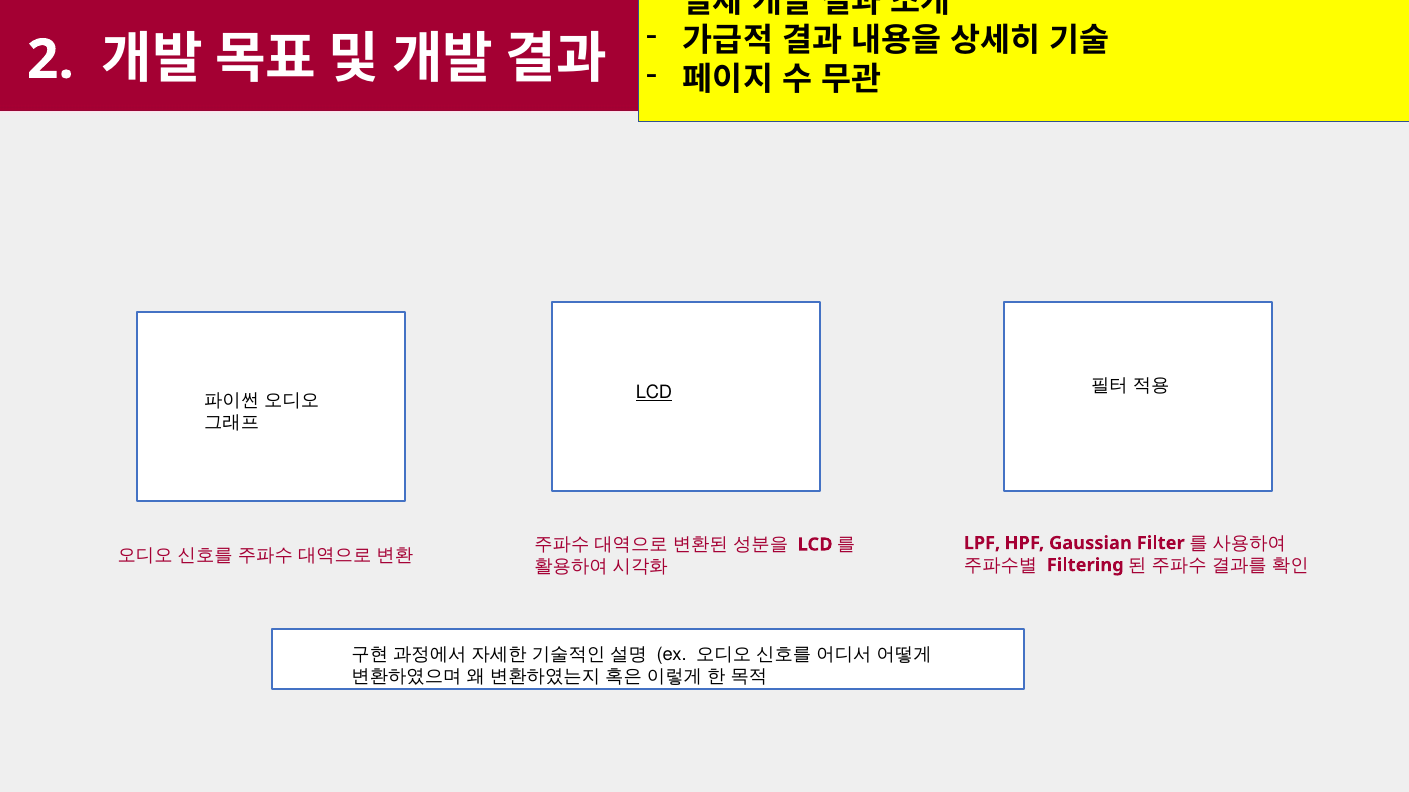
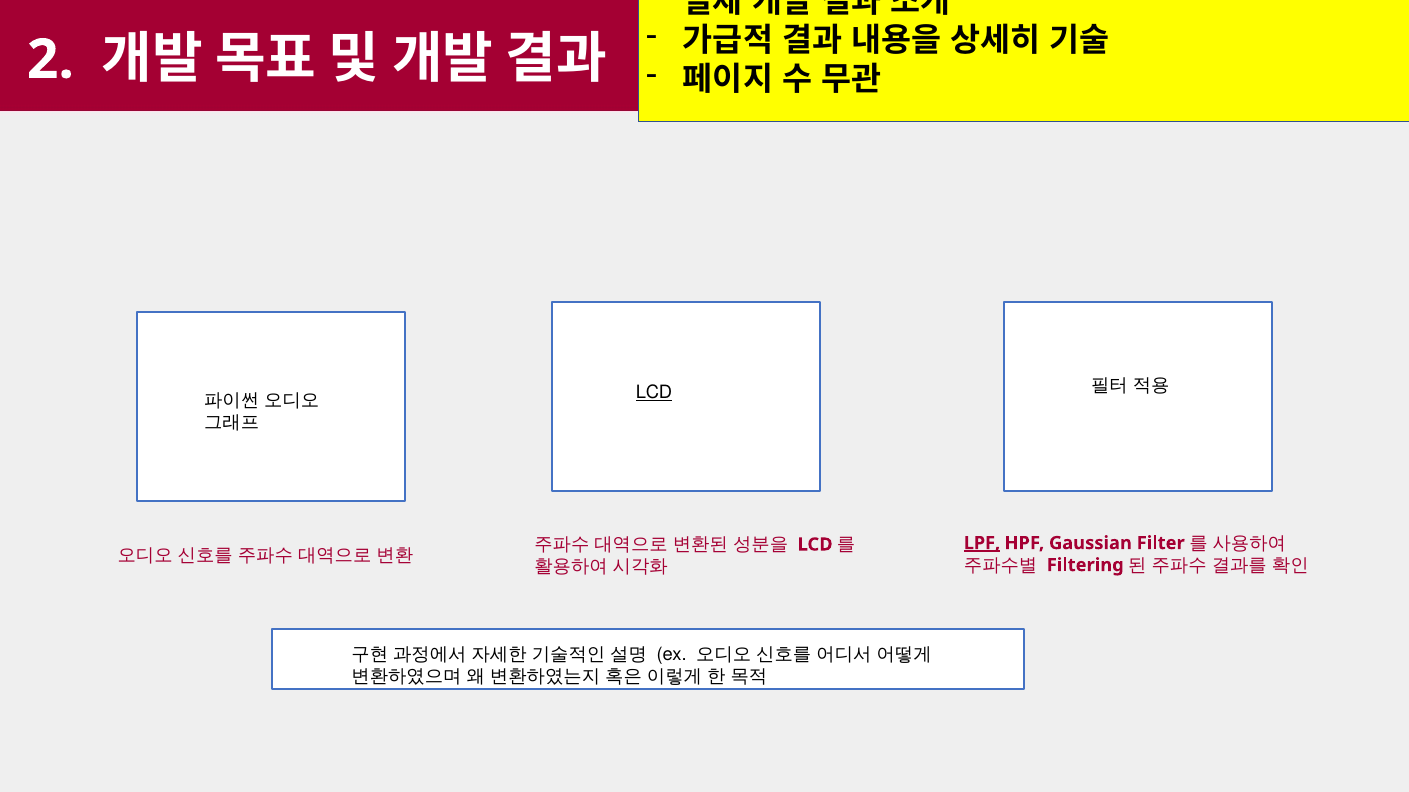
LPF underline: none -> present (982, 543)
